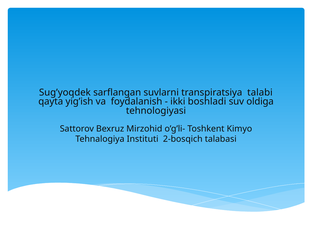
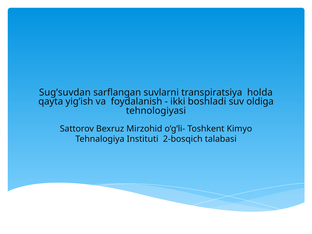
Sug’yoqdek: Sug’yoqdek -> Sug’suvdan (65, 92)
talabi: talabi -> holda (260, 92)
